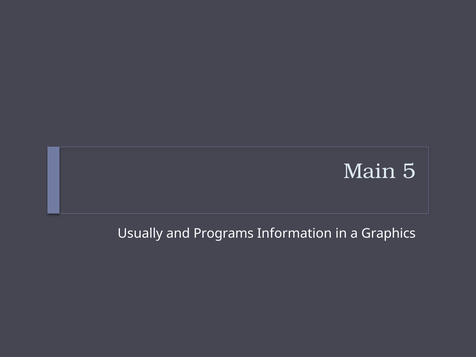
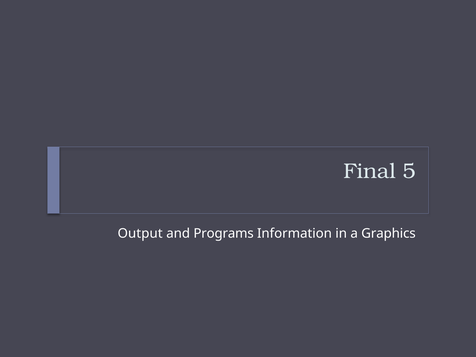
Main: Main -> Final (370, 171)
Usually: Usually -> Output (140, 233)
